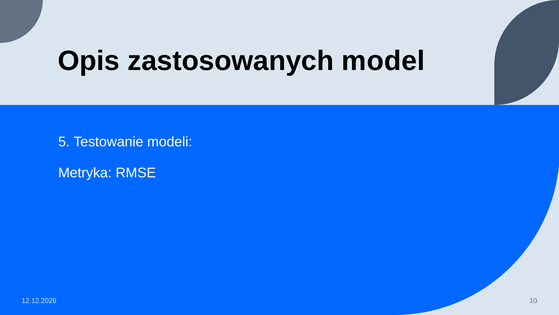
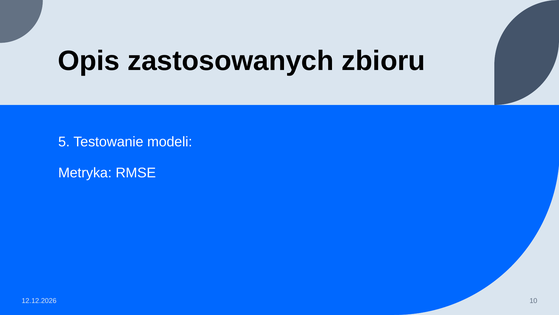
model: model -> zbioru (383, 61)
